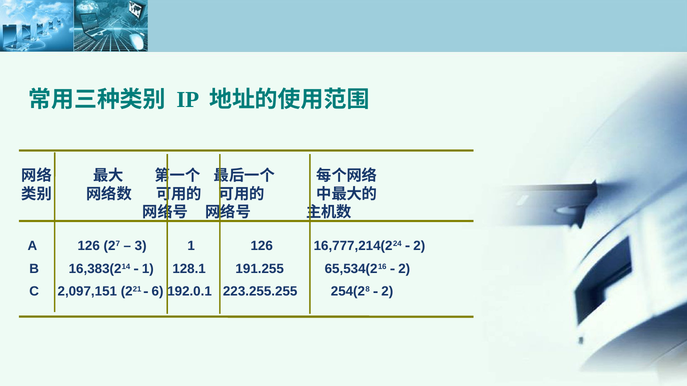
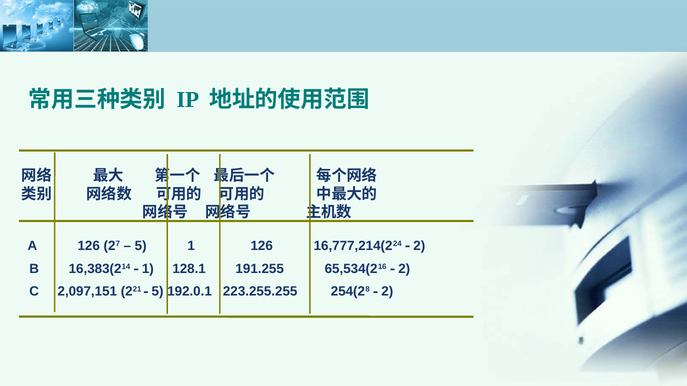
3: 3 -> 5 (141, 246)
6: 6 -> 5 (158, 292)
